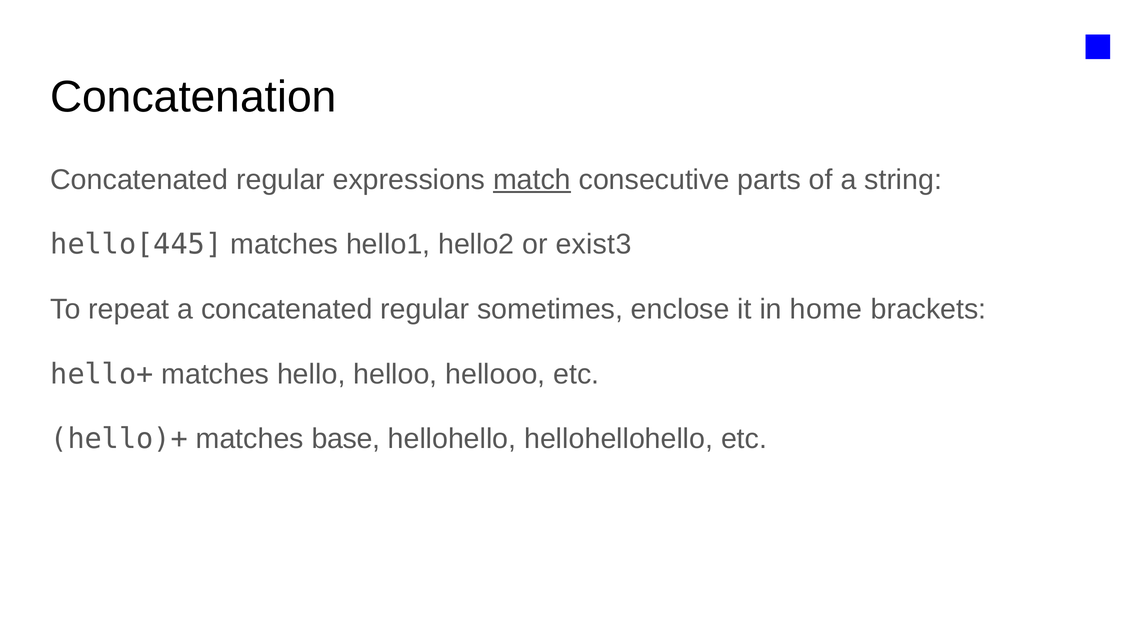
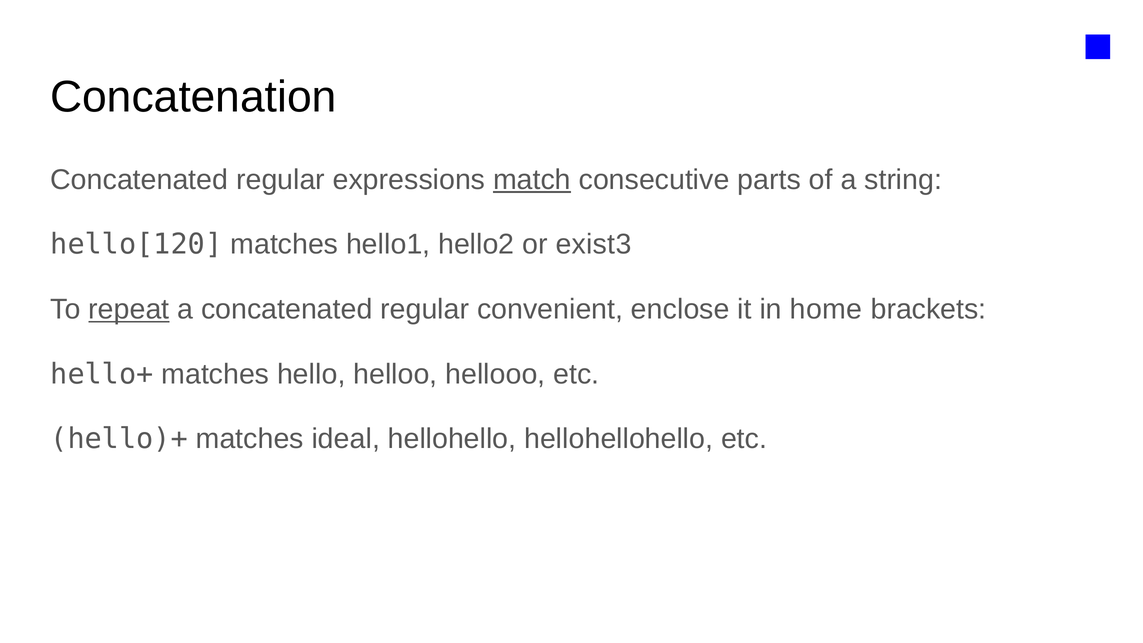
hello[445: hello[445 -> hello[120 (136, 245)
repeat underline: none -> present (129, 309)
sometimes: sometimes -> convenient (550, 309)
base: base -> ideal (346, 439)
